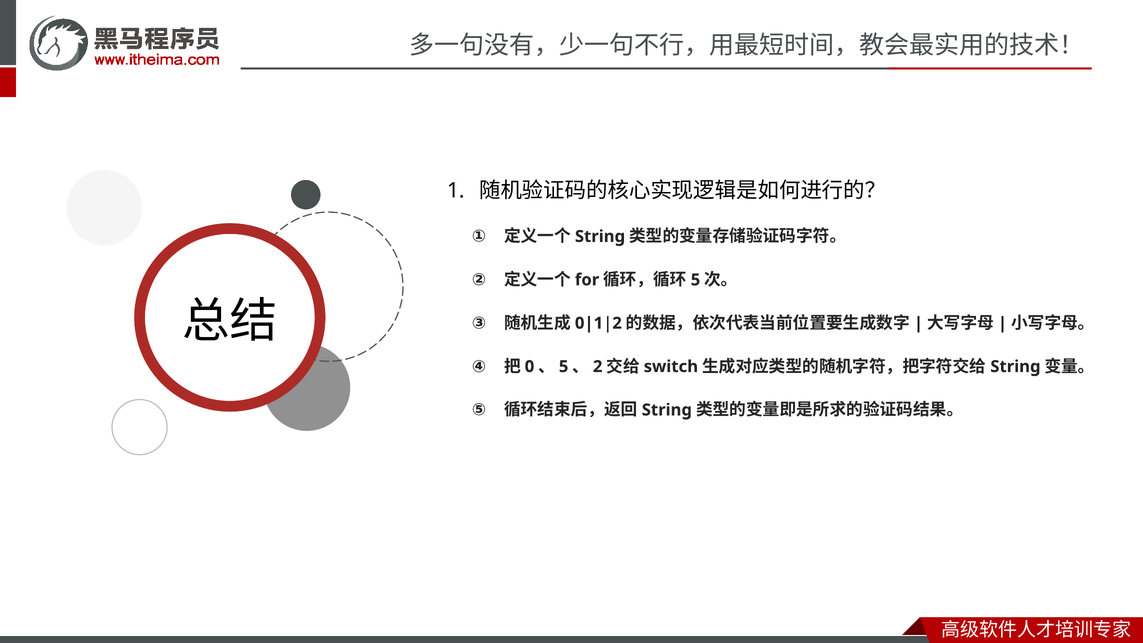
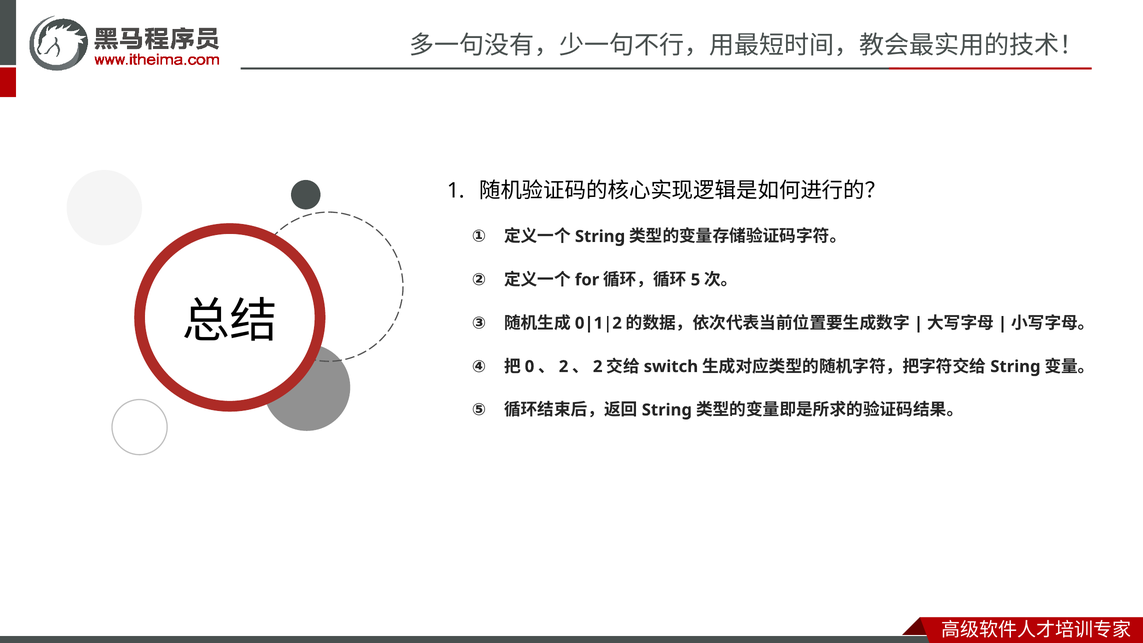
5: 5 -> 2 (564, 367)
